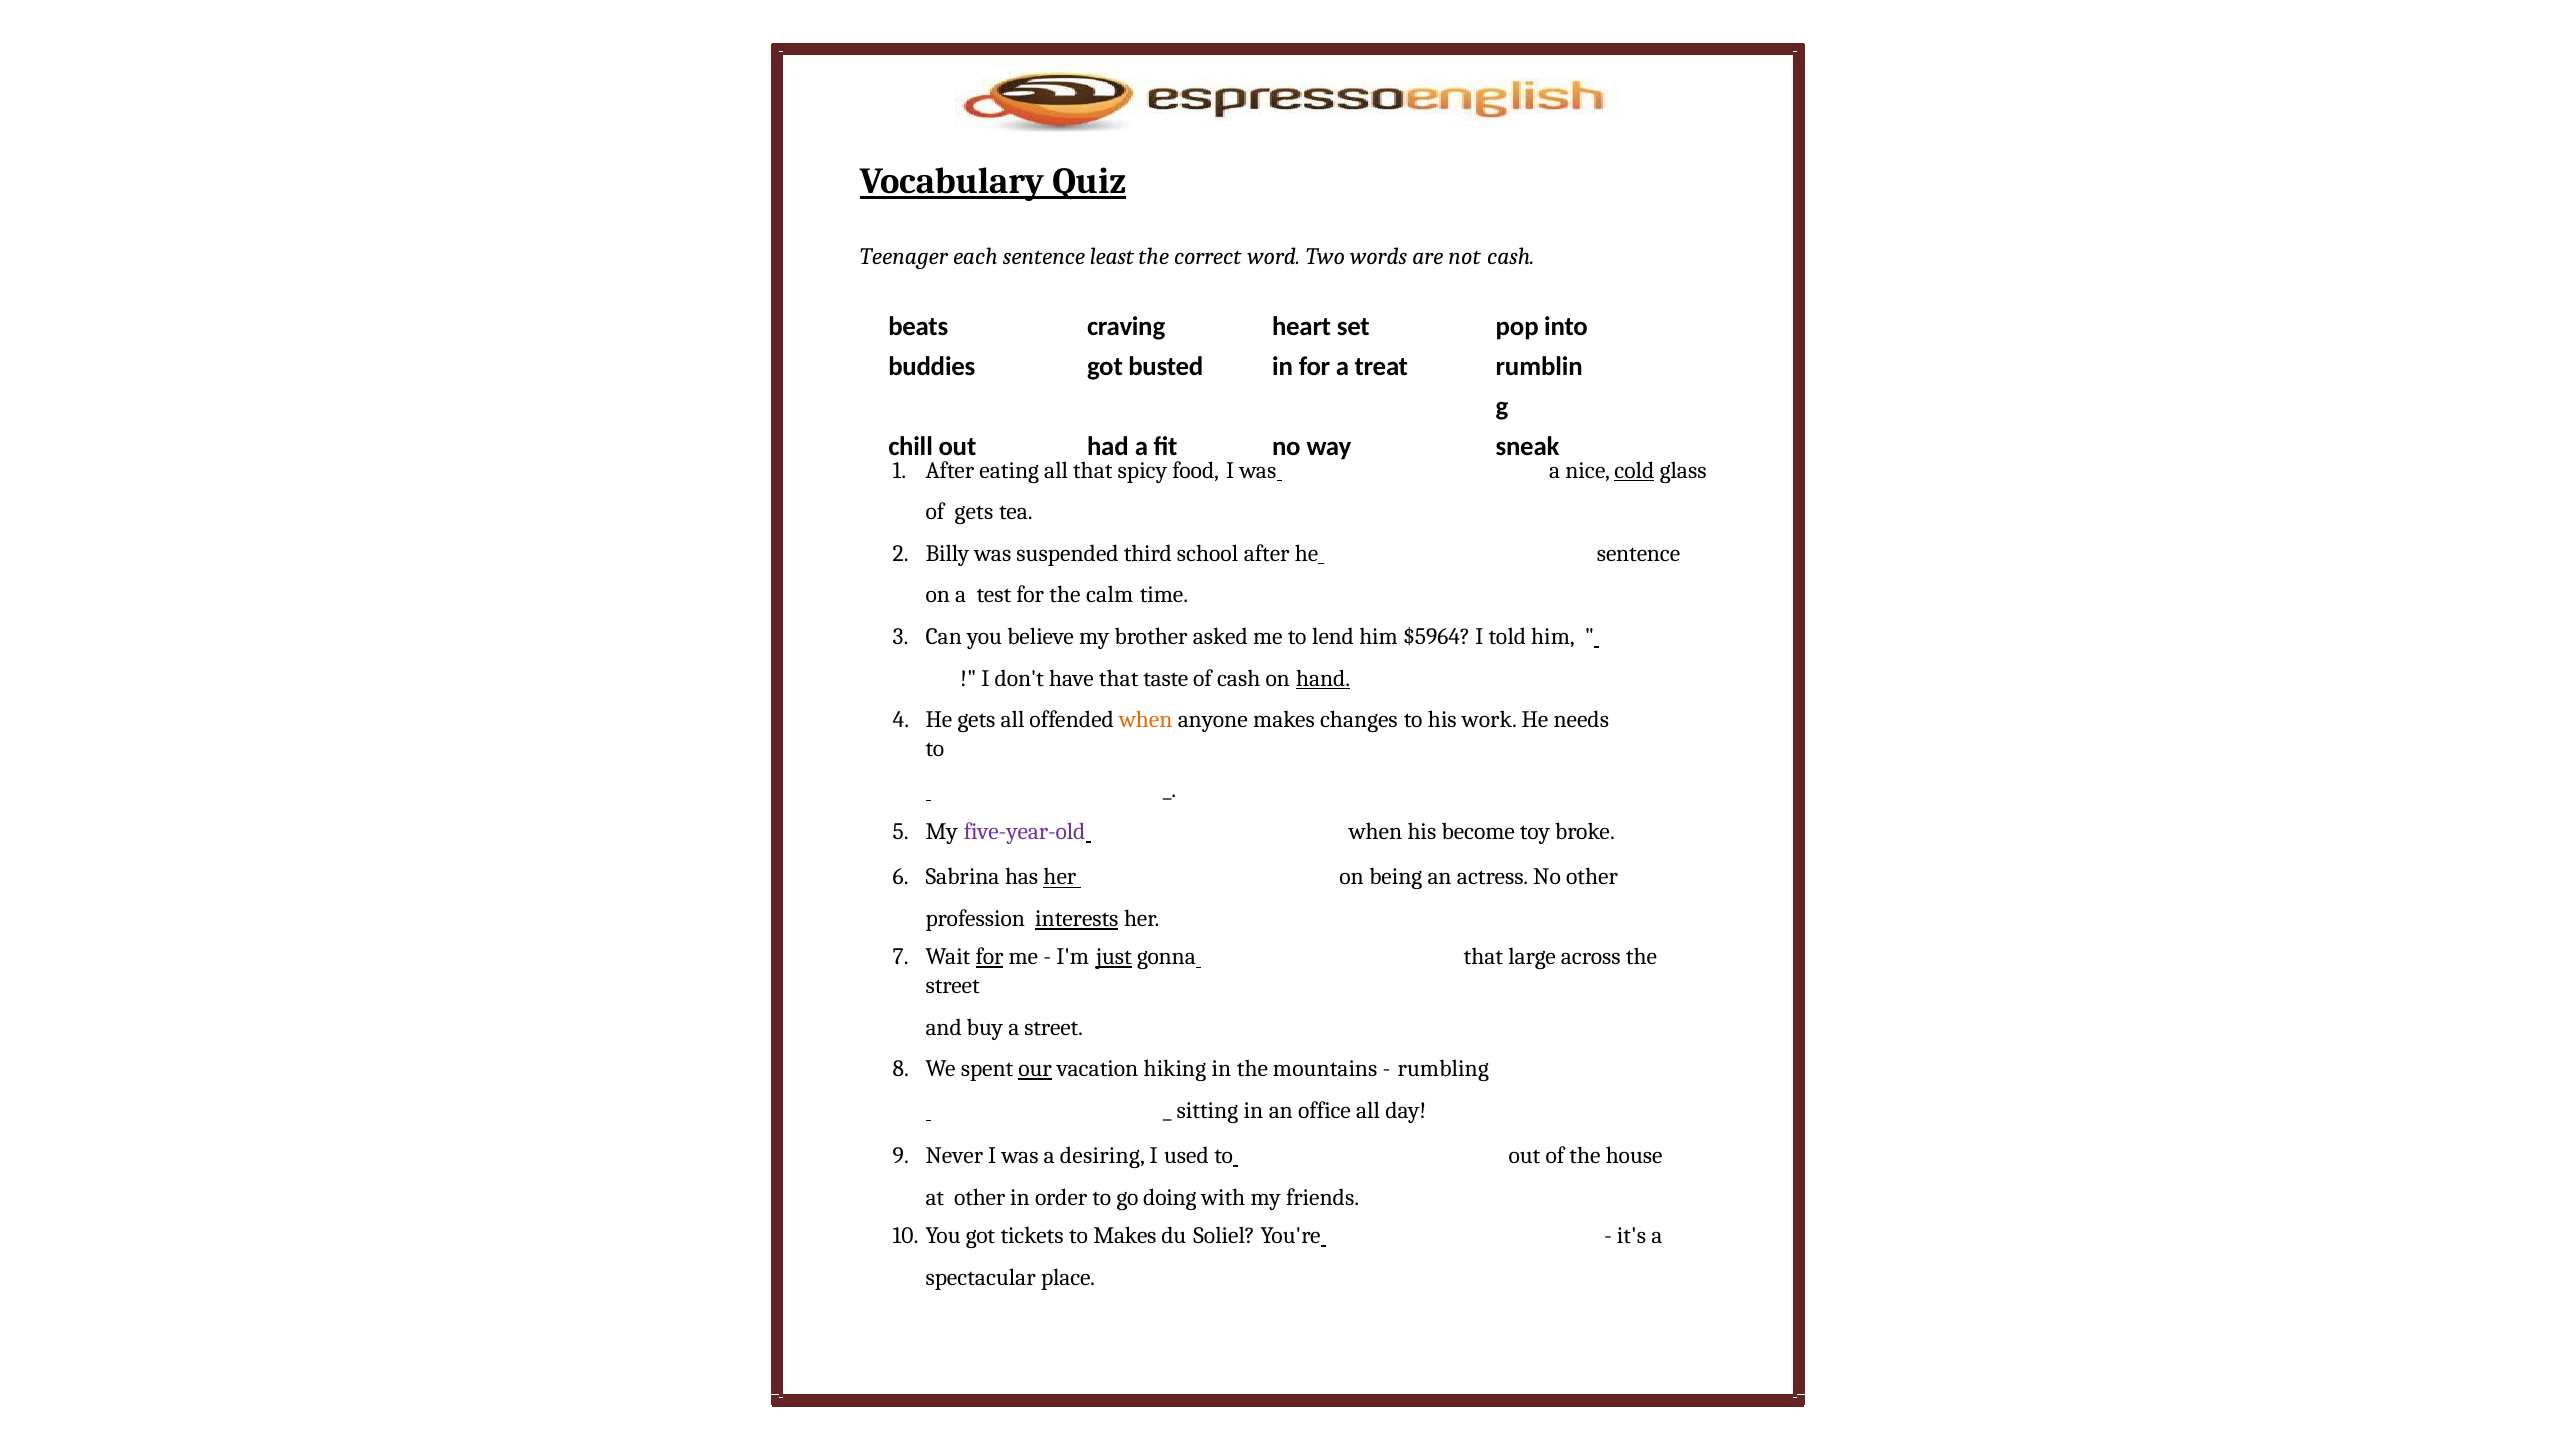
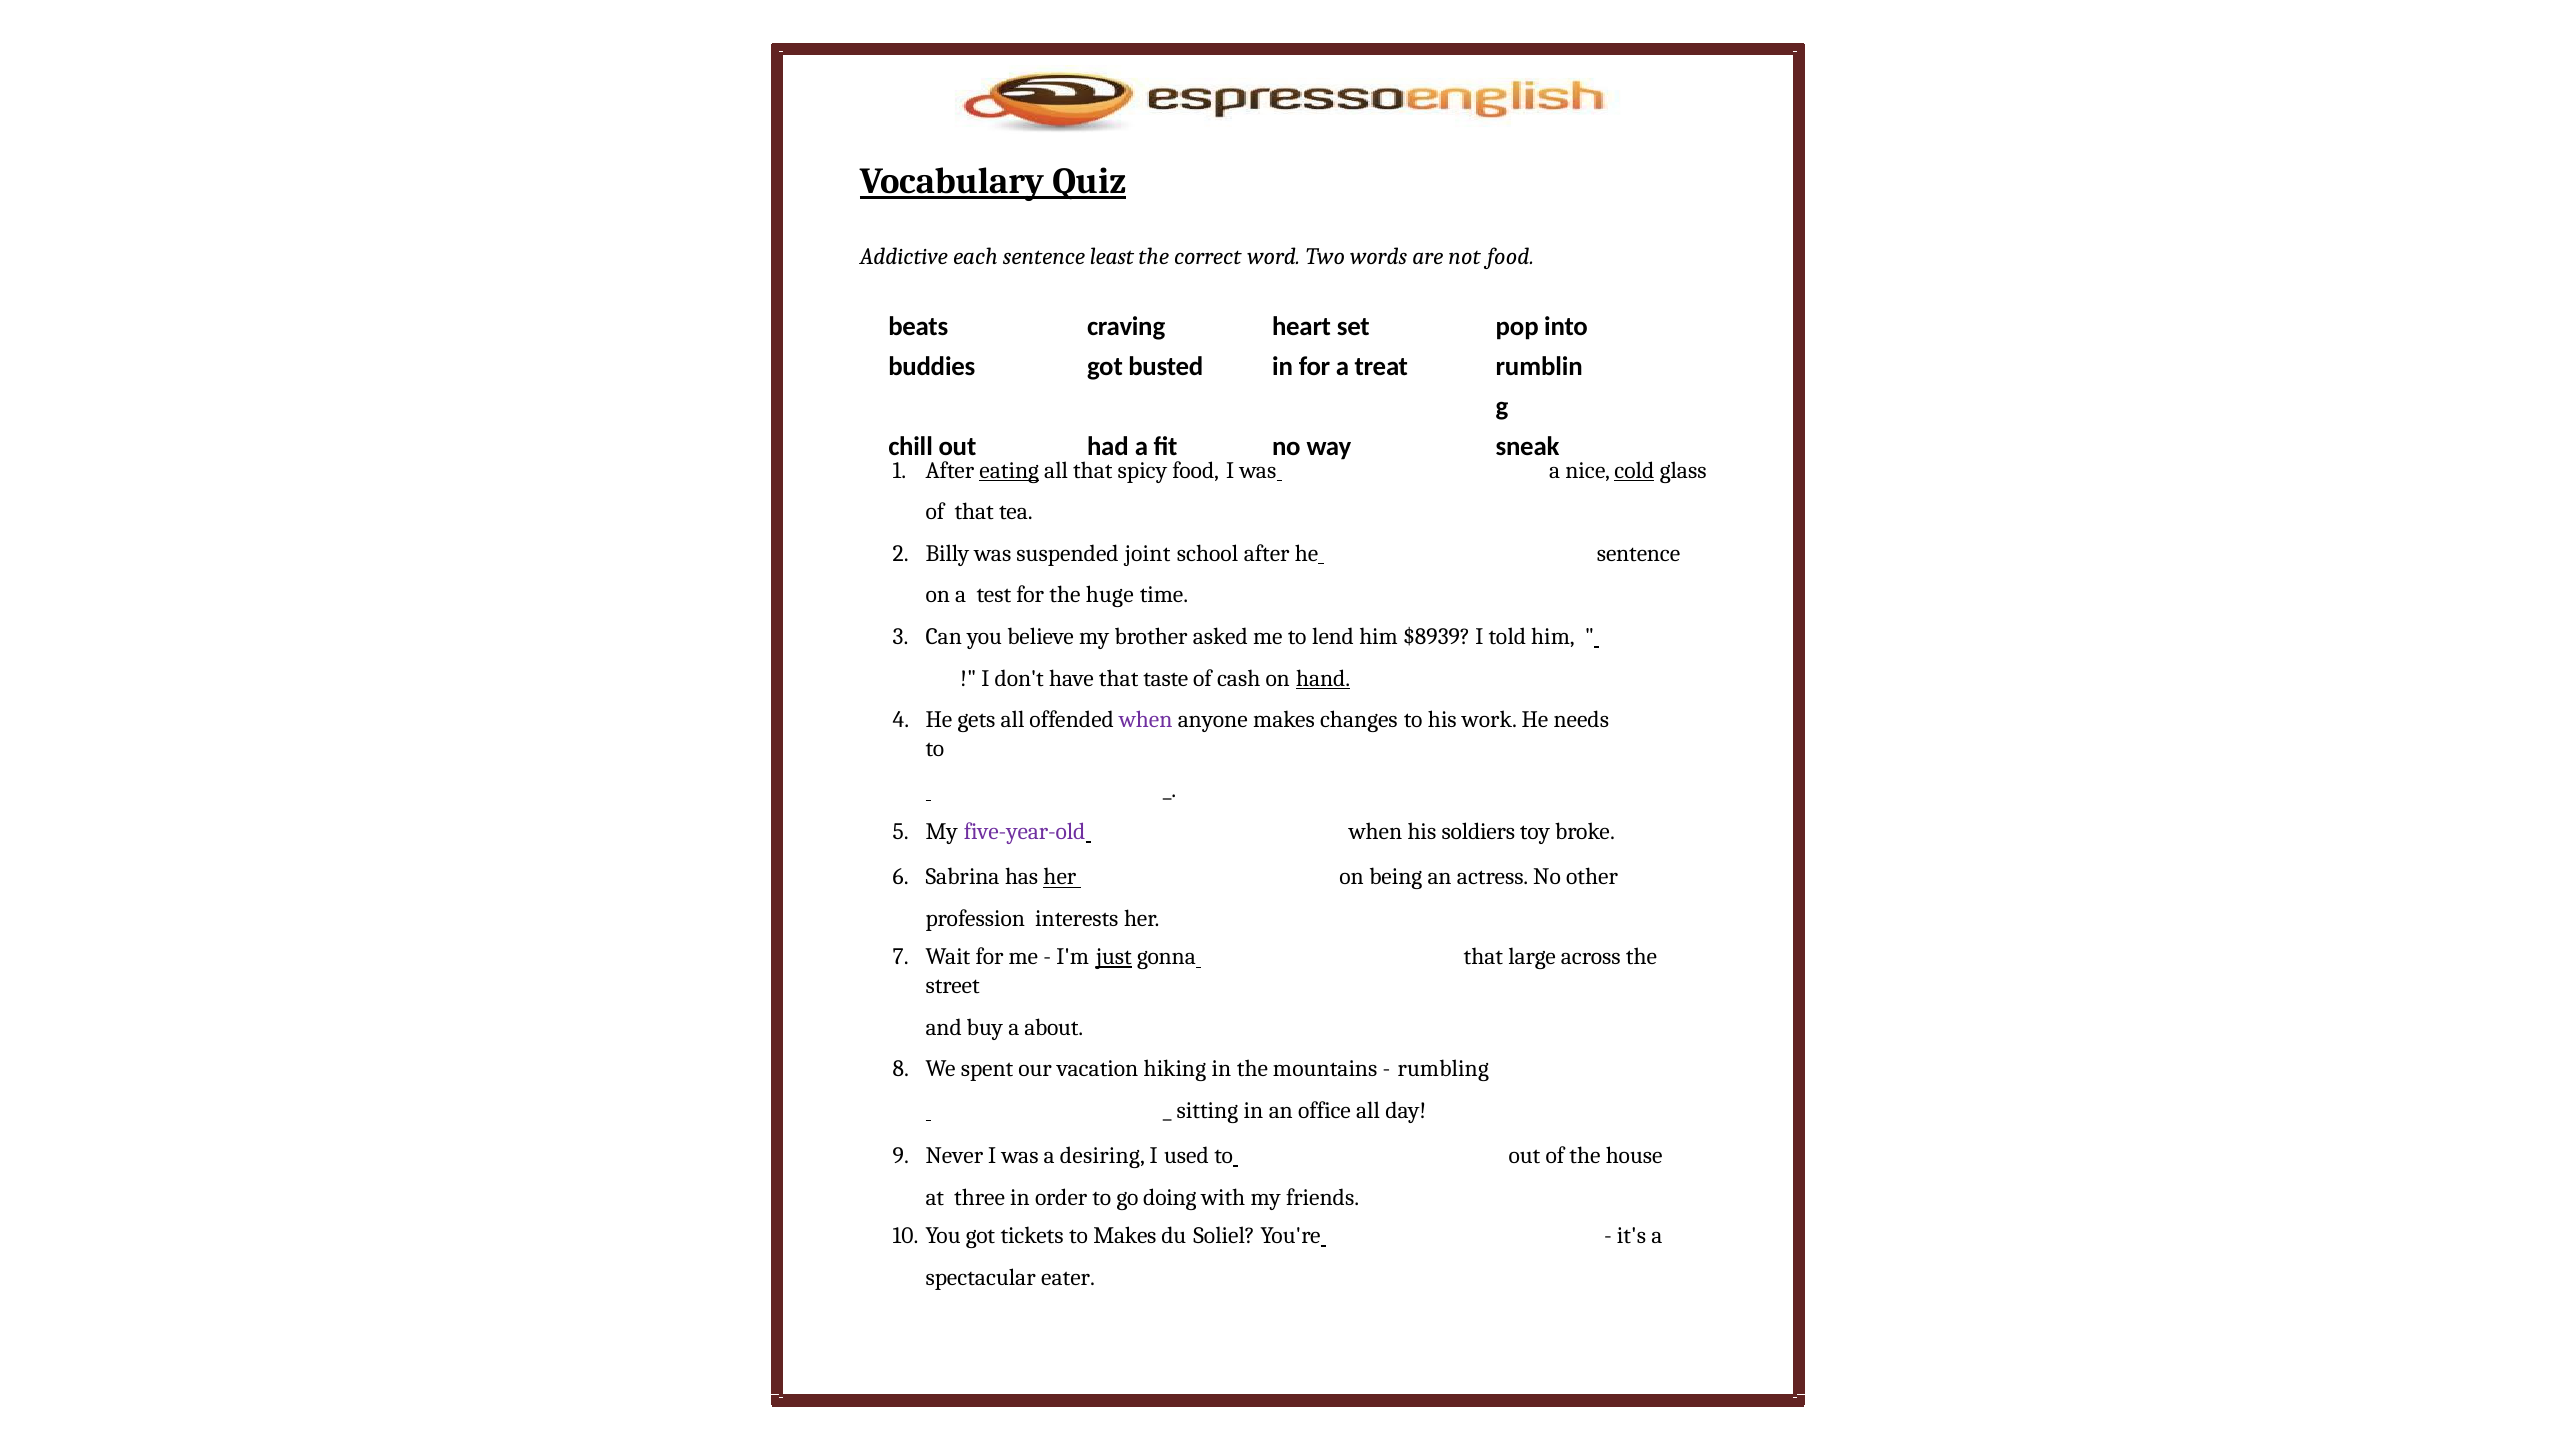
Teenager: Teenager -> Addictive (904, 256)
not cash: cash -> food (1511, 256)
eating underline: none -> present (1009, 470)
of gets: gets -> that (974, 512)
third: third -> joint (1148, 553)
calm: calm -> huge (1110, 595)
$5964: $5964 -> $8939 (1437, 637)
when colour: orange -> purple (1146, 720)
become: become -> soldiers (1478, 832)
interests underline: present -> none (1077, 919)
for underline: present -> none (990, 957)
a street: street -> about (1054, 1027)
our underline: present -> none (1035, 1069)
at other: other -> three (980, 1198)
place: place -> eater (1068, 1277)
